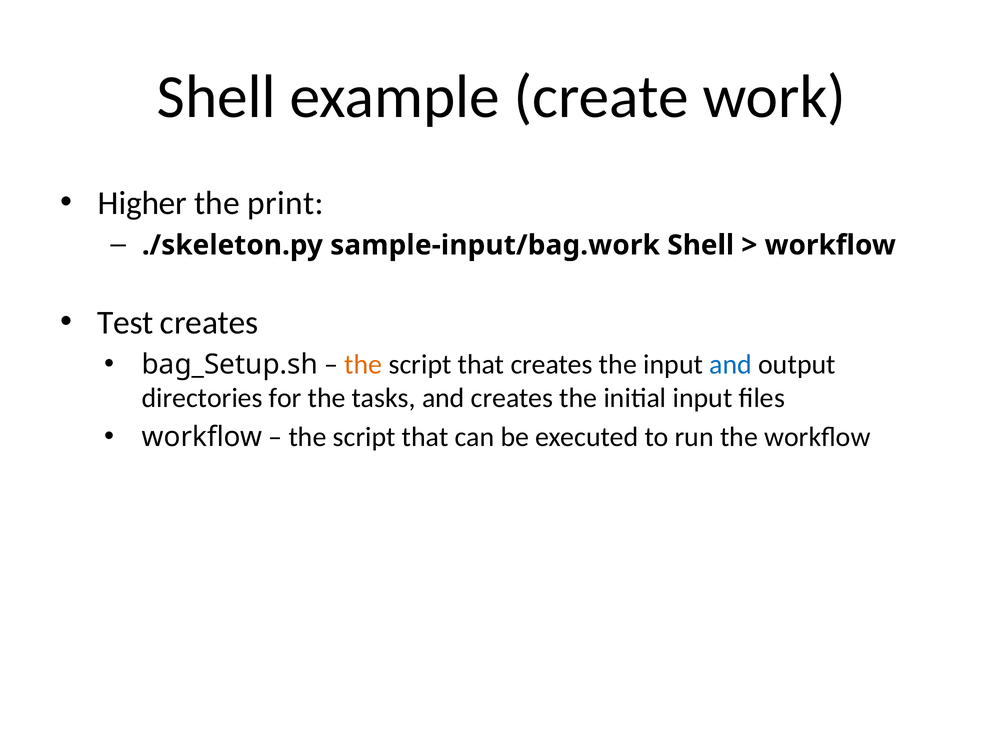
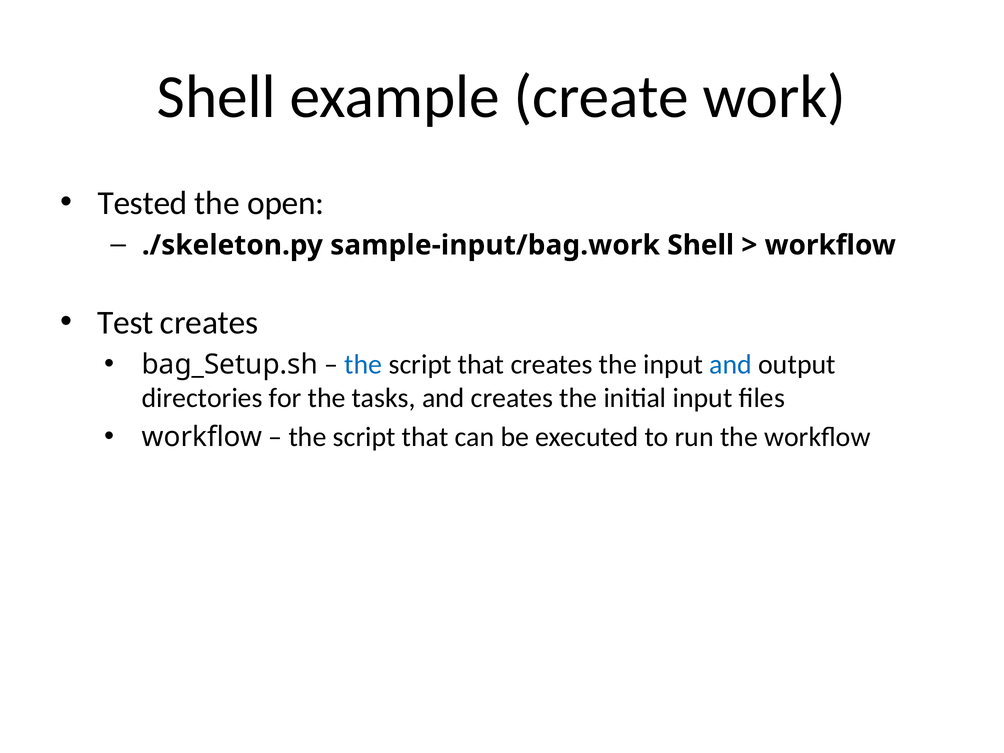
Higher: Higher -> Tested (143, 203)
print: print -> open (286, 203)
the colour: orange -> blue (363, 365)
